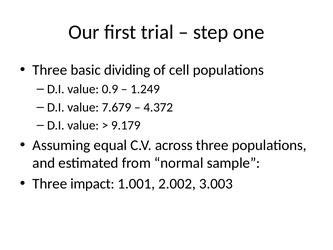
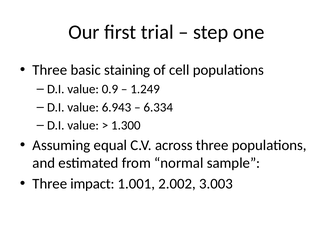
dividing: dividing -> staining (127, 70)
7.679: 7.679 -> 6.943 (116, 107)
4.372: 4.372 -> 6.334 (158, 107)
9.179: 9.179 -> 1.300 (126, 125)
